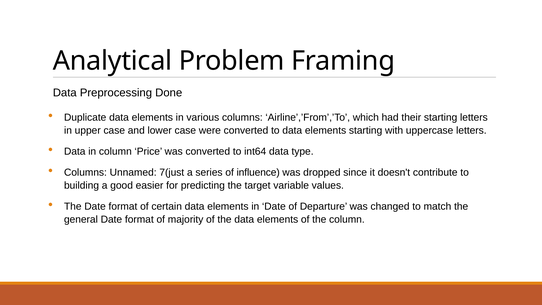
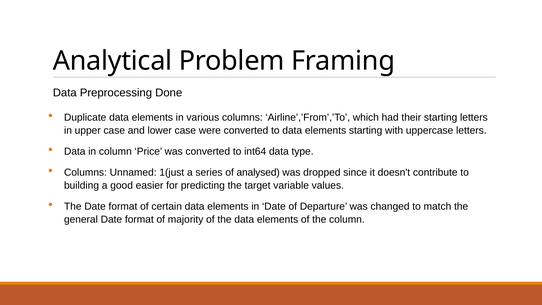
7(just: 7(just -> 1(just (172, 172)
influence: influence -> analysed (258, 172)
